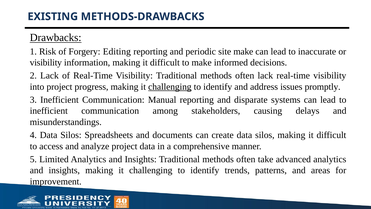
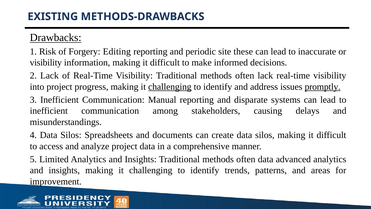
site make: make -> these (243, 51)
promptly underline: none -> present (323, 87)
often take: take -> data (266, 159)
